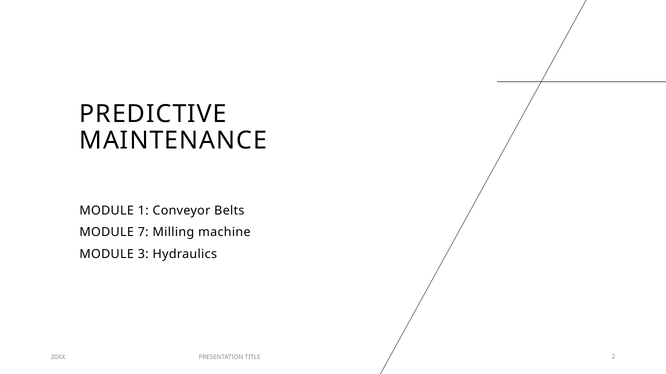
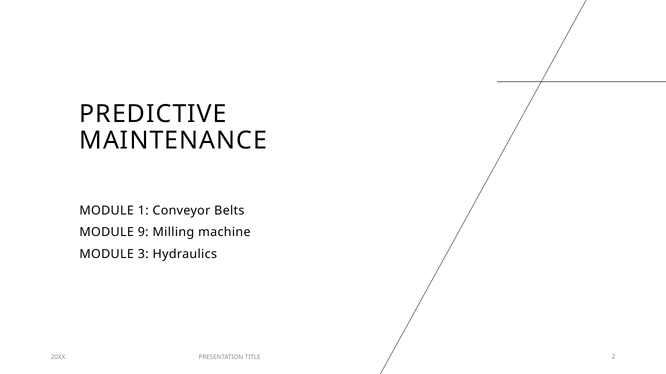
7: 7 -> 9 (143, 233)
